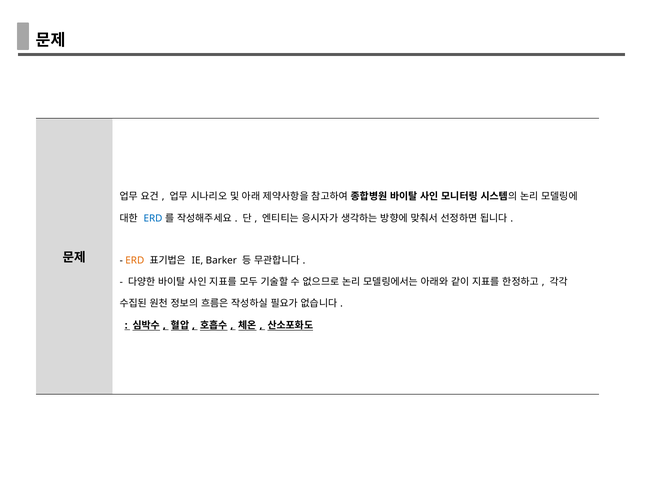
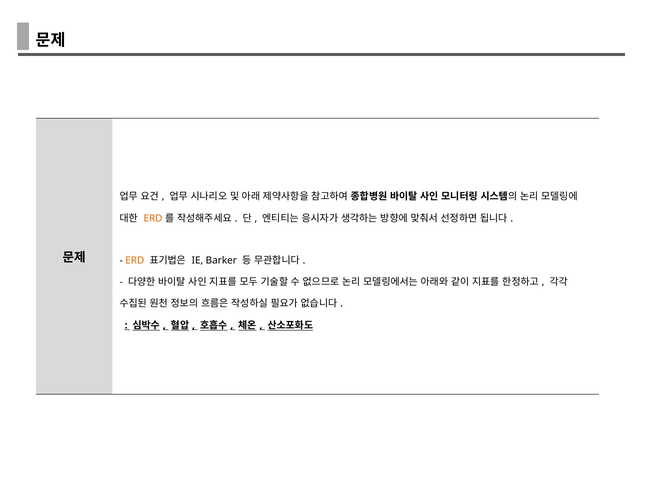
ERD colour: blue -> orange (153, 218)
